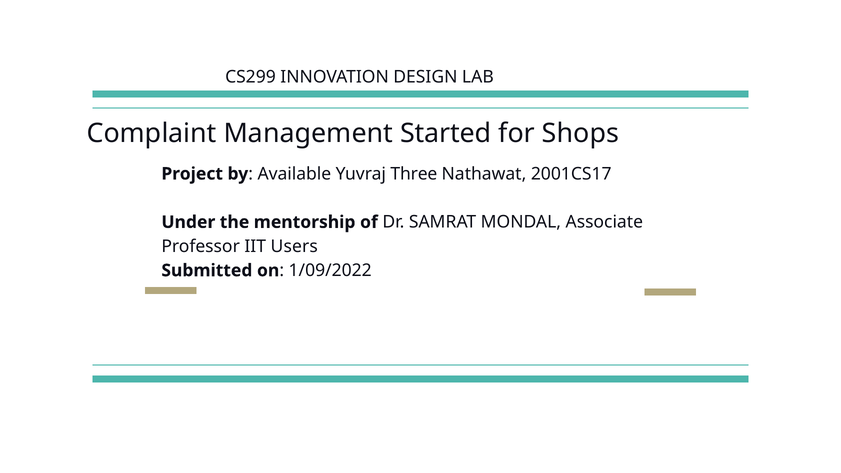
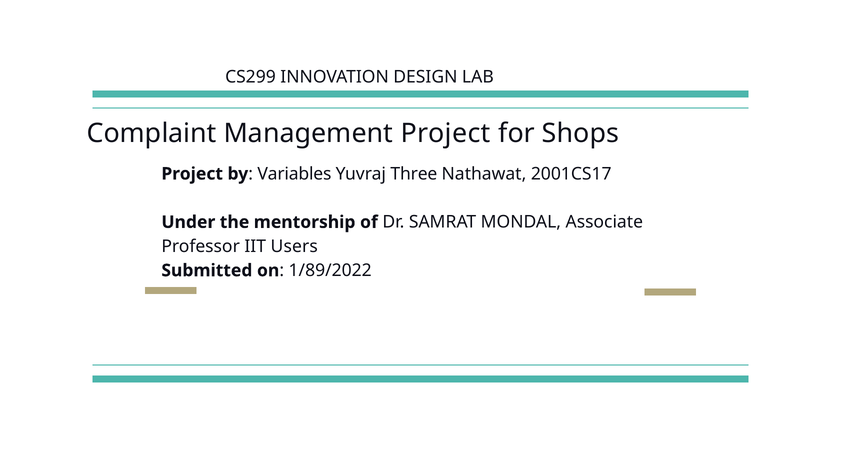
Management Started: Started -> Project (445, 134)
Available: Available -> Variables (294, 174)
1/09/2022: 1/09/2022 -> 1/89/2022 (330, 271)
